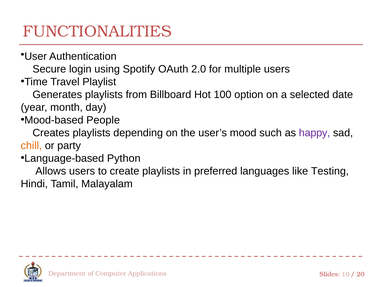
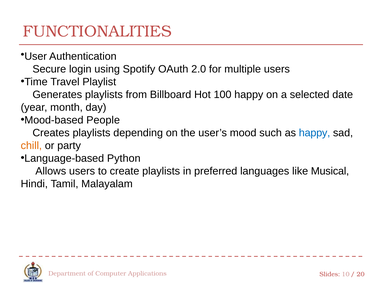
100 option: option -> happy (249, 94)
happy colour: purple -> blue (315, 133)
Testing: Testing -> Musical (330, 171)
